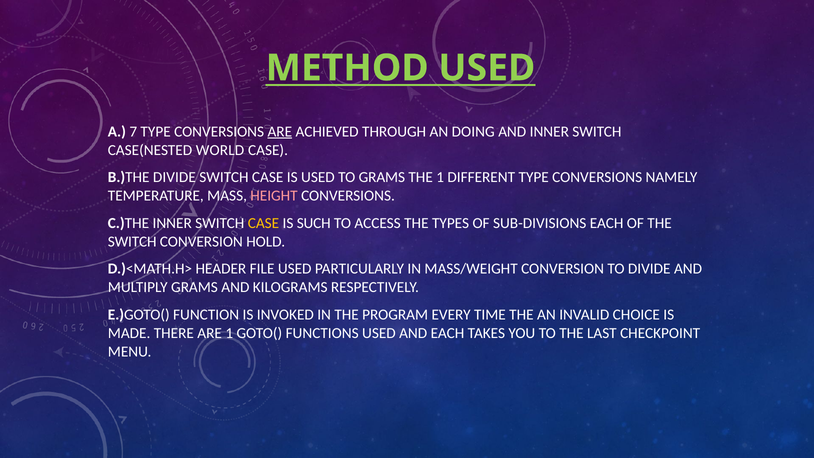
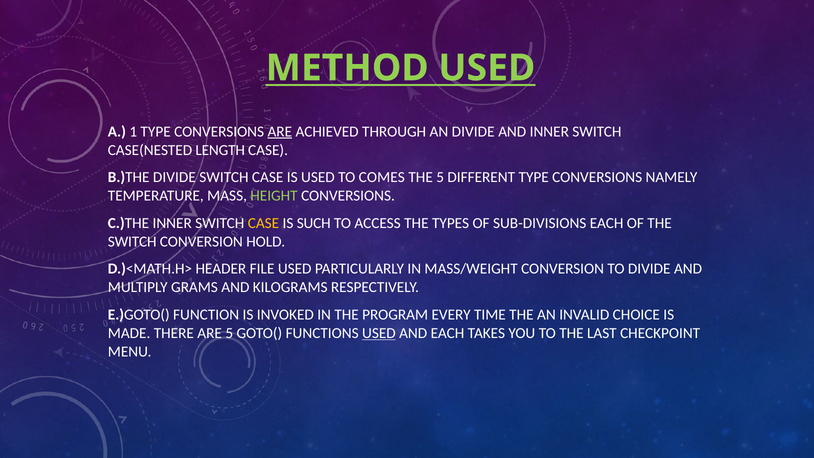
7: 7 -> 1 (133, 132)
AN DOING: DOING -> DIVIDE (473, 132)
WORLD: WORLD -> LENGTH (220, 150)
TO GRAMS: GRAMS -> COMES (382, 177)
THE 1: 1 -> 5 (440, 177)
HEIGHT colour: pink -> light green (274, 196)
ARE 1: 1 -> 5 (229, 333)
USED underline: none -> present (379, 333)
